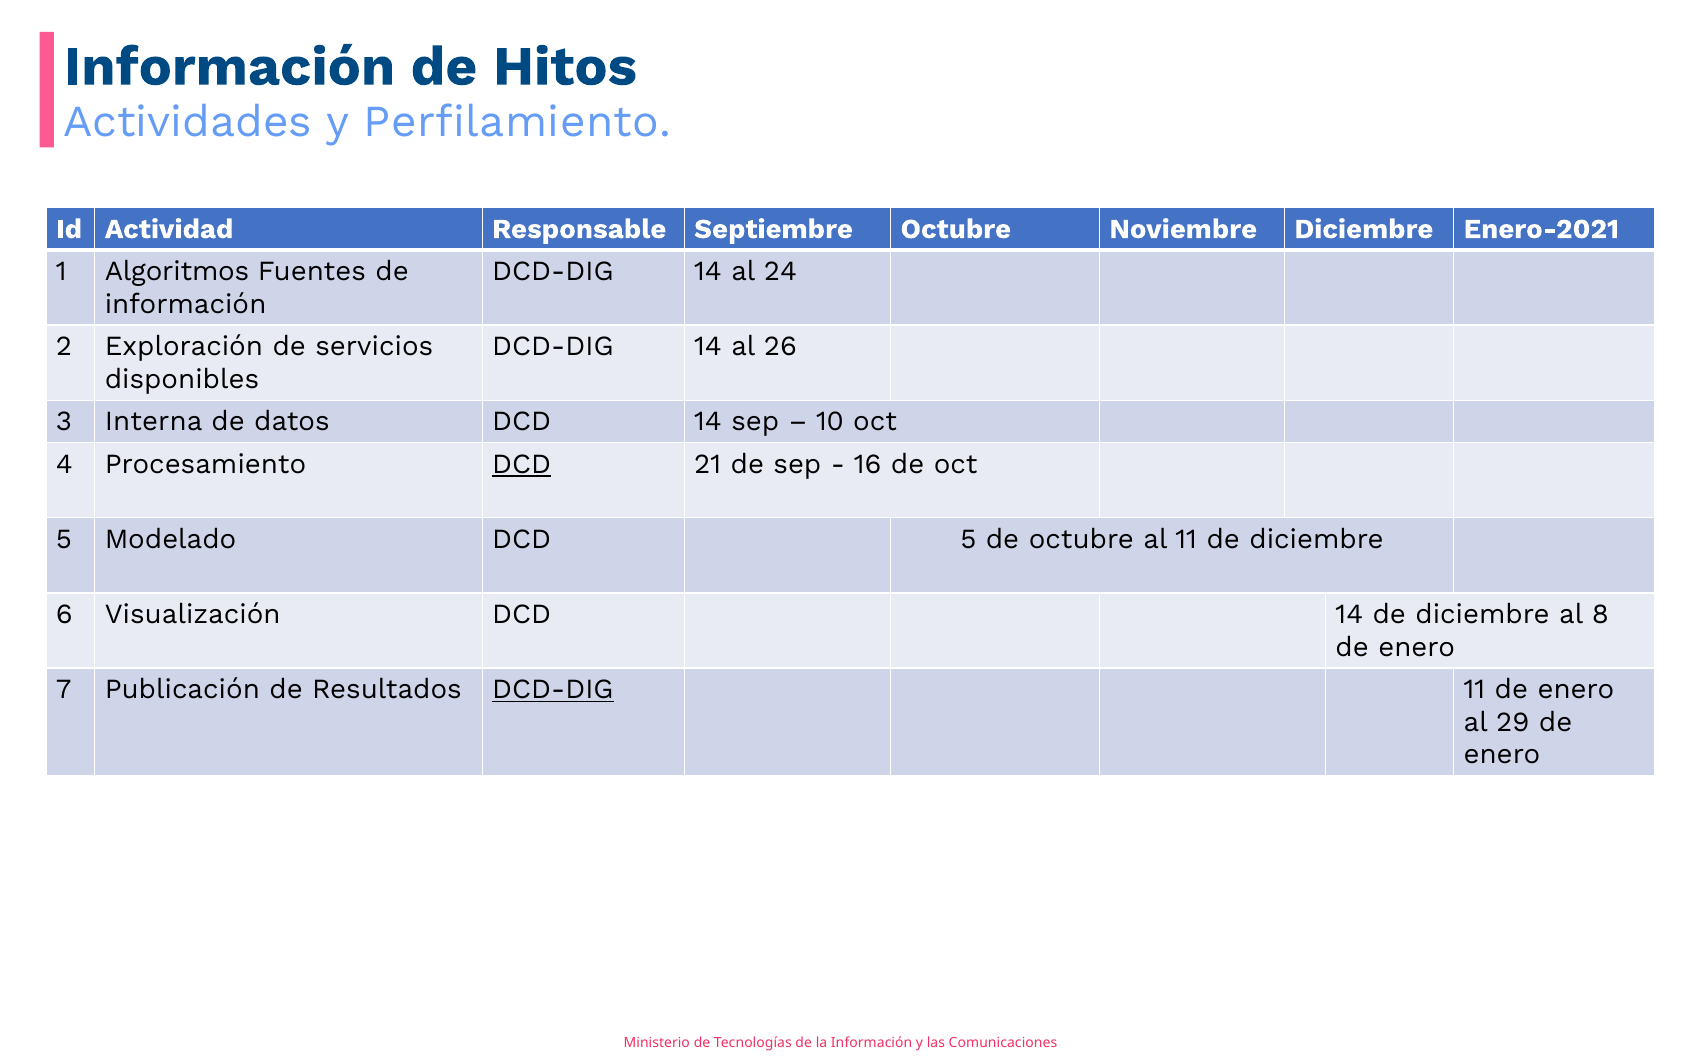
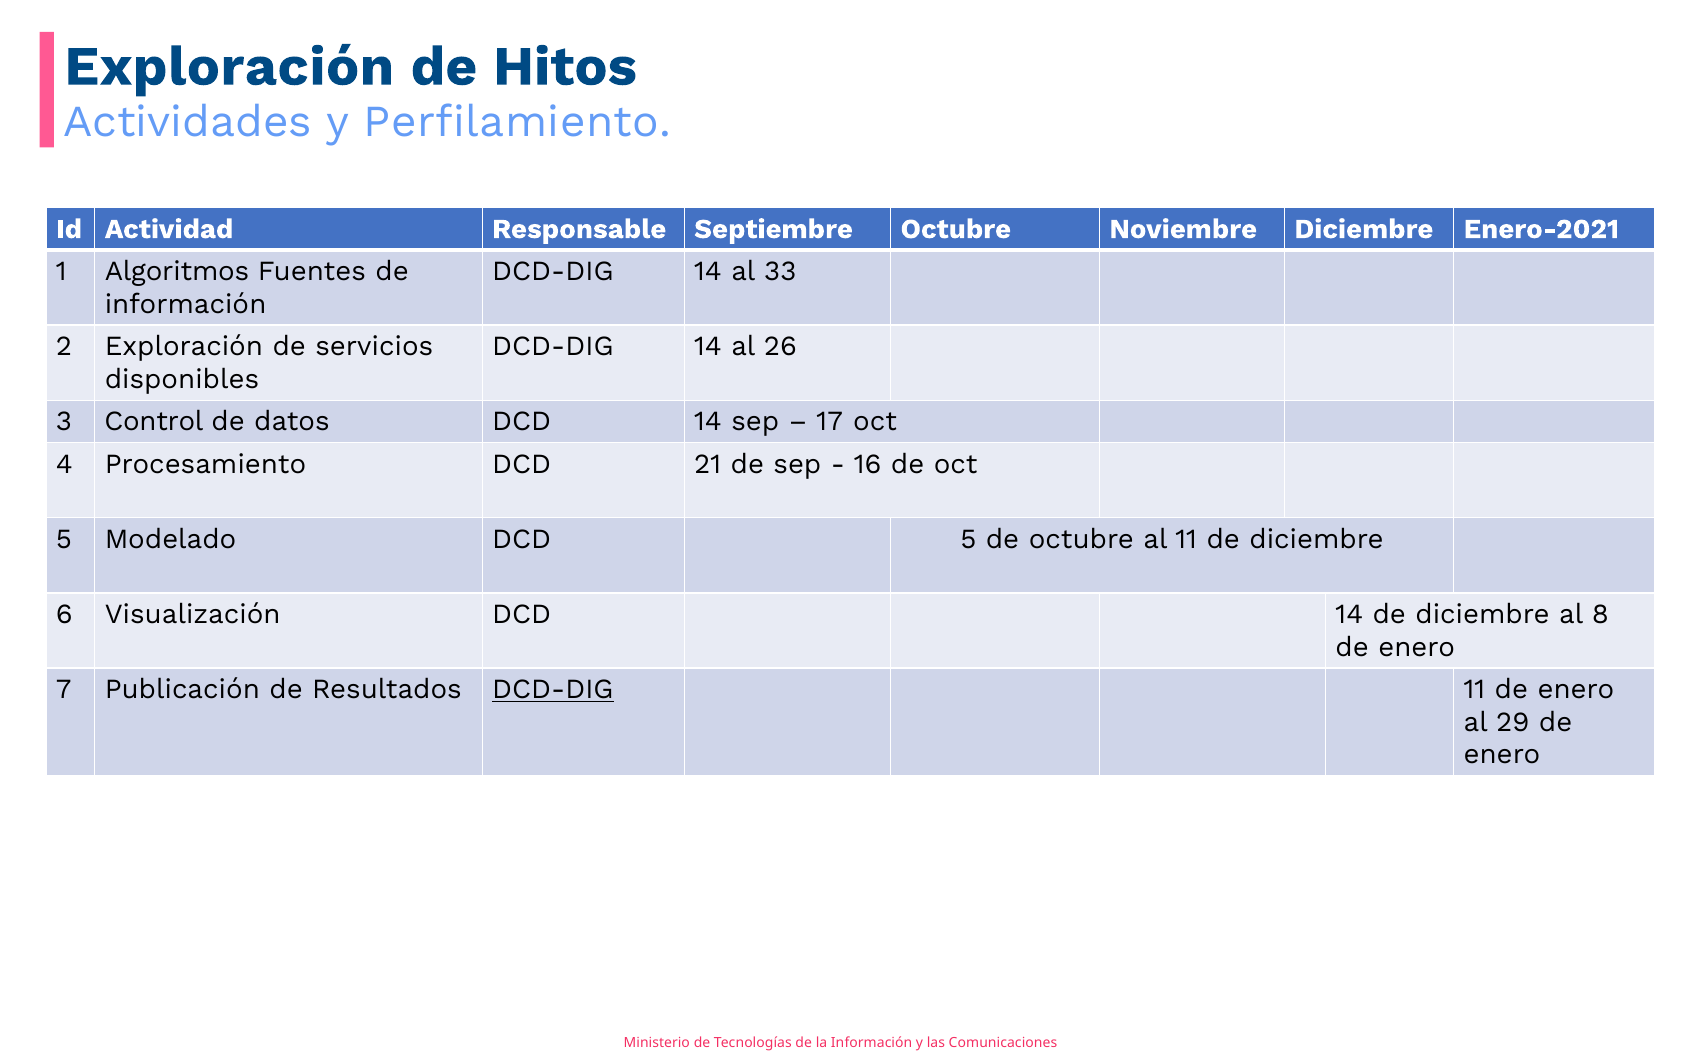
Información: Información -> Exploración (229, 66)
24: 24 -> 33 (780, 272)
Interna: Interna -> Control (154, 422)
10: 10 -> 17 (830, 422)
DCD underline: present -> none (522, 464)
